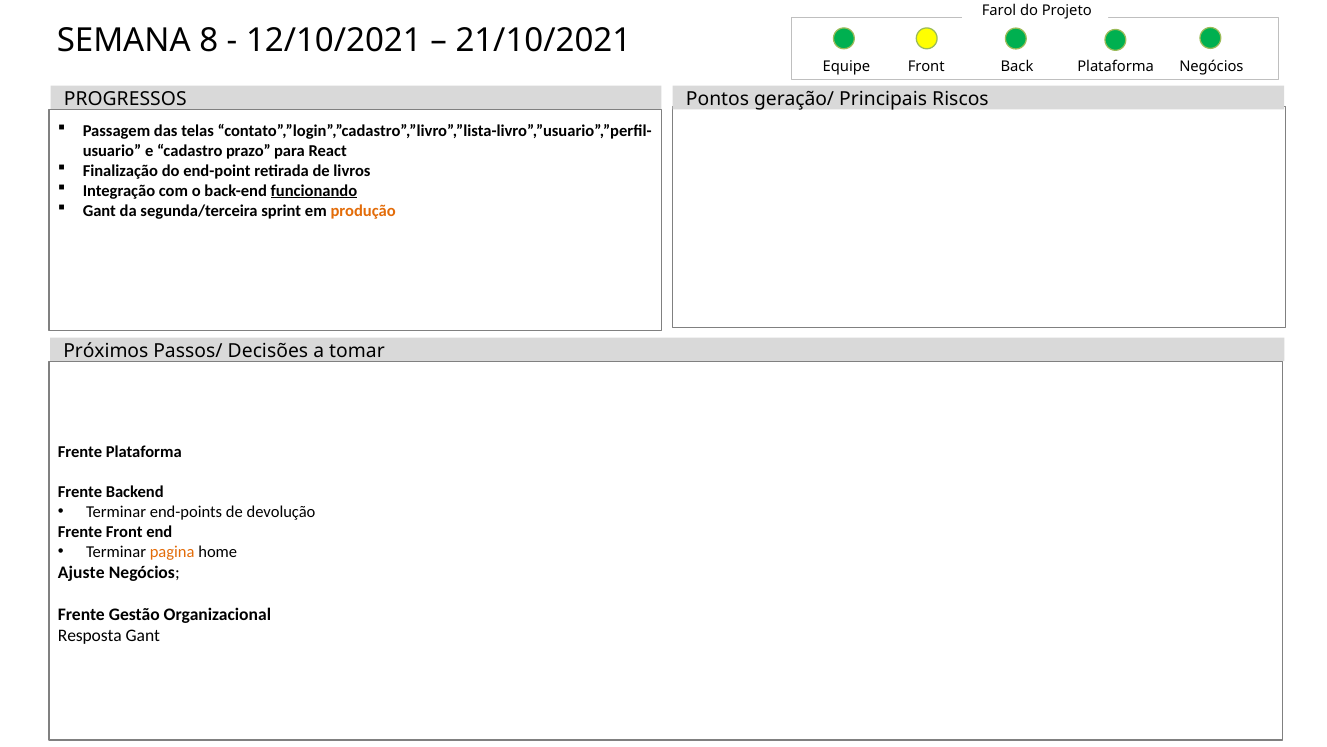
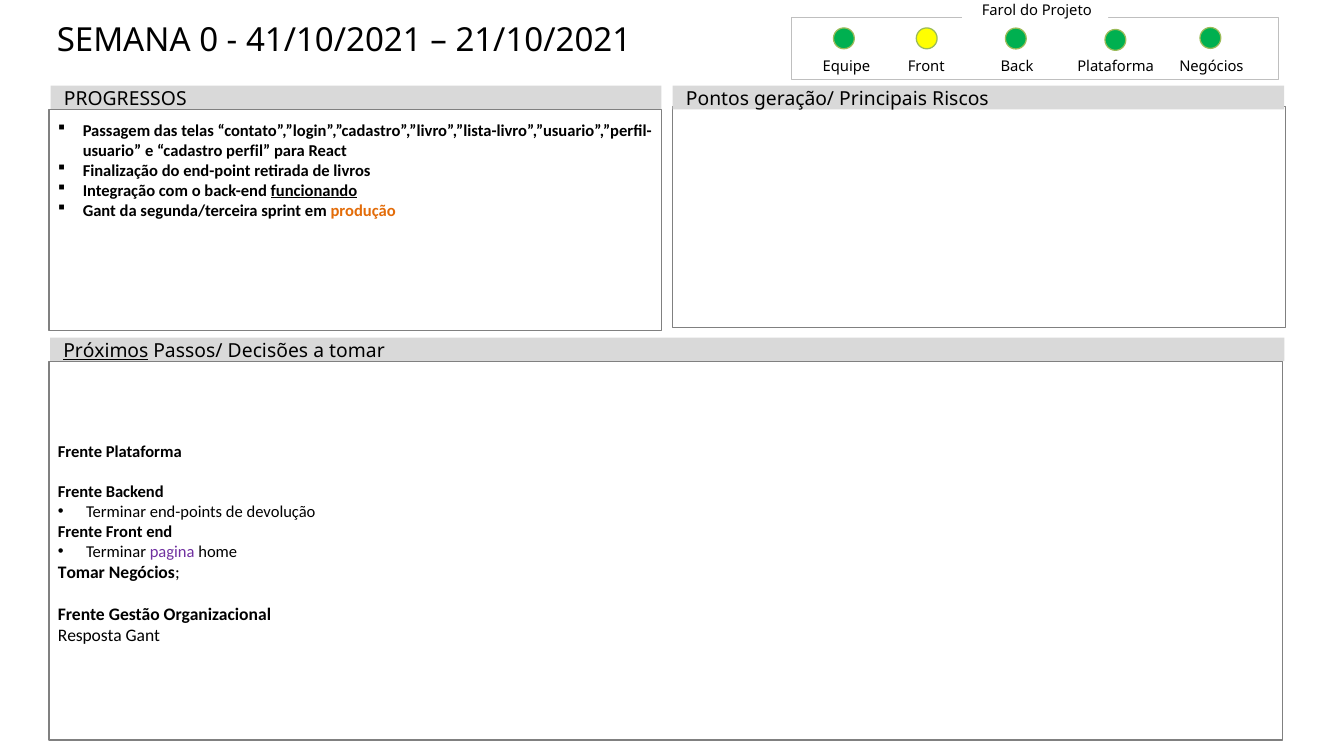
8: 8 -> 0 (209, 41)
12/10/2021: 12/10/2021 -> 41/10/2021 (334, 41)
prazo: prazo -> perfil (248, 151)
Próximos underline: none -> present (106, 351)
pagina colour: orange -> purple (172, 551)
Ajuste: Ajuste -> Tomar (81, 572)
